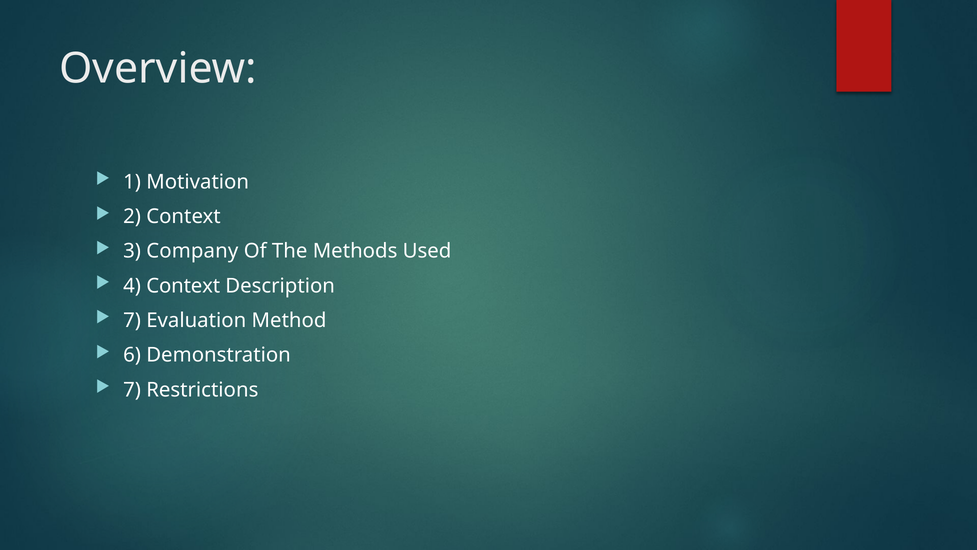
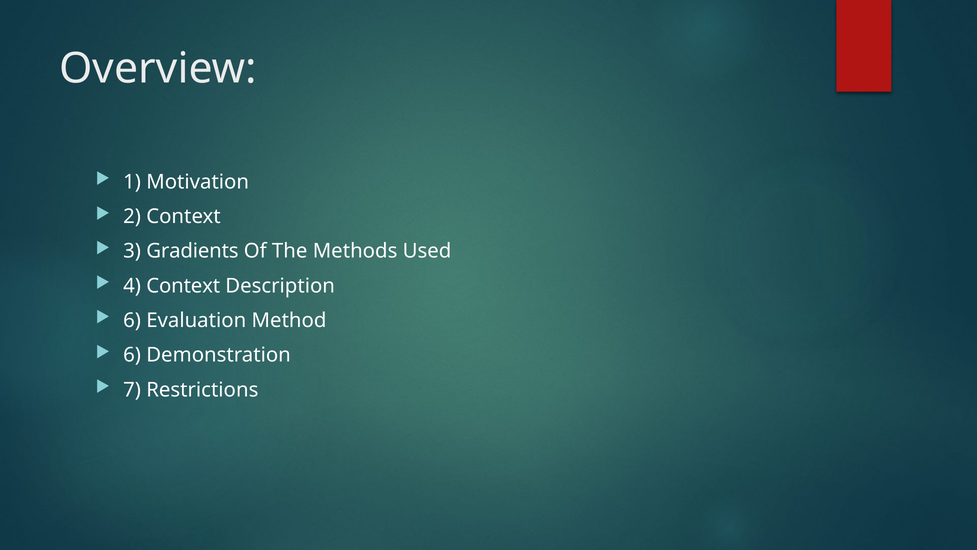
Company: Company -> Gradients (192, 251)
7: 7 -> 6 (132, 320)
